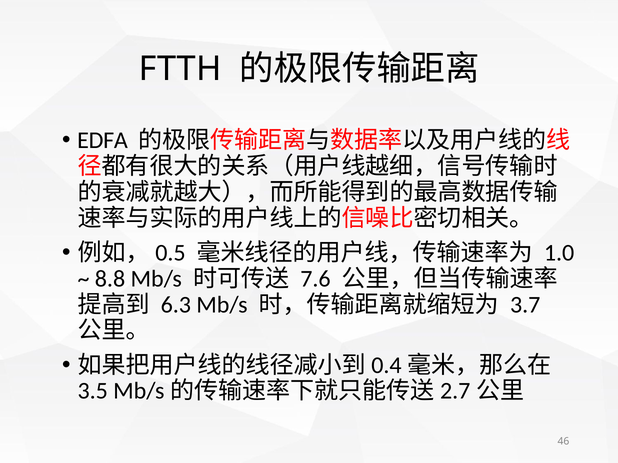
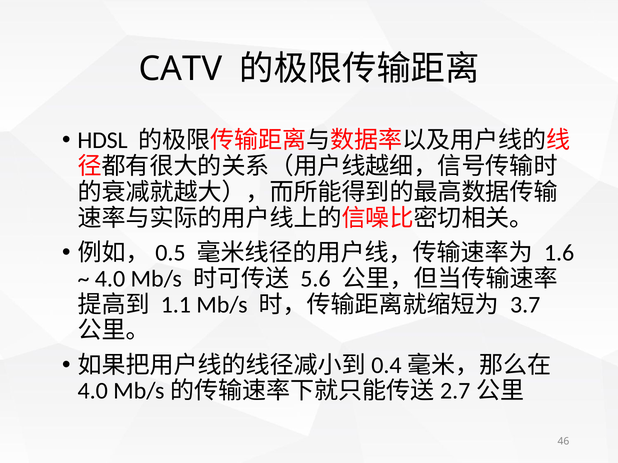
FTTH: FTTH -> CATV (180, 69)
EDFA: EDFA -> HDSL (103, 141)
1.0: 1.0 -> 1.6 (559, 253)
8.8: 8.8 -> 4.0 (110, 279)
7.6: 7.6 -> 5.6 (315, 279)
6.3: 6.3 -> 1.1 (176, 305)
3.5: 3.5 -> 4.0 (93, 391)
